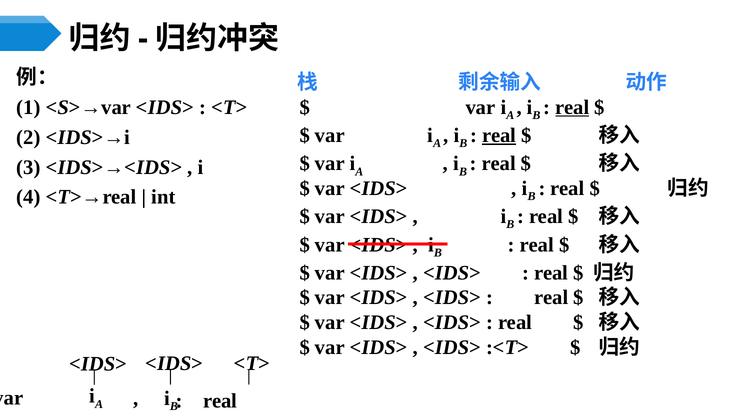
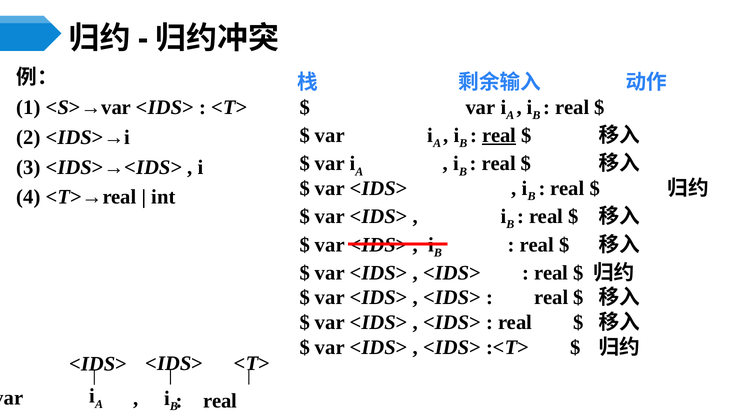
real underline: present -> none (572, 107)
